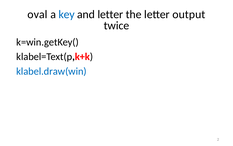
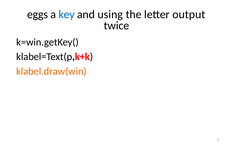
oval: oval -> eggs (38, 14)
and letter: letter -> using (110, 14)
klabel.draw(win colour: blue -> orange (51, 71)
